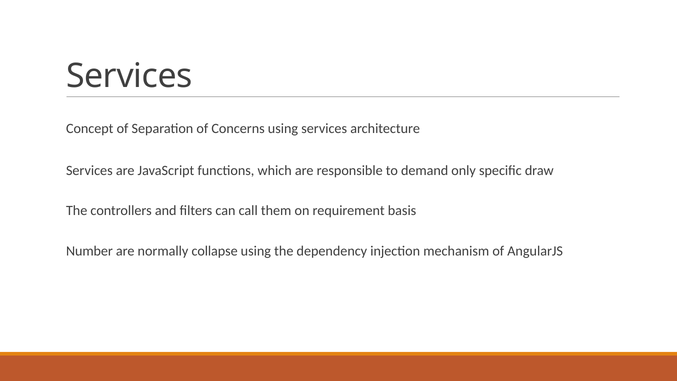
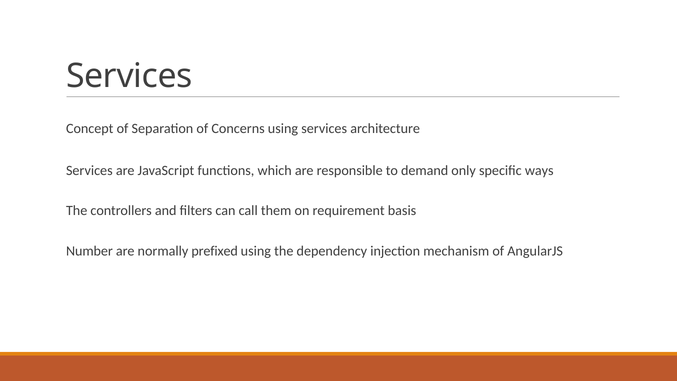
draw: draw -> ways (539, 170)
collapse: collapse -> prefixed (215, 251)
